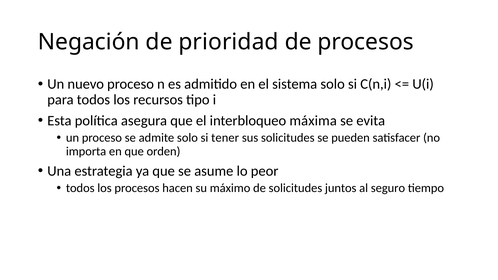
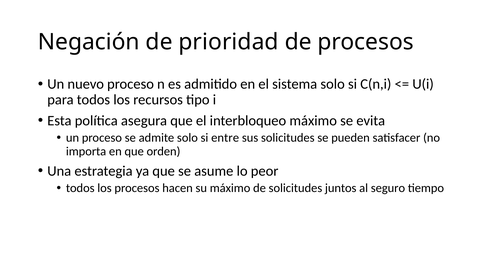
interbloqueo máxima: máxima -> máximo (313, 121)
tener: tener -> entre (225, 138)
